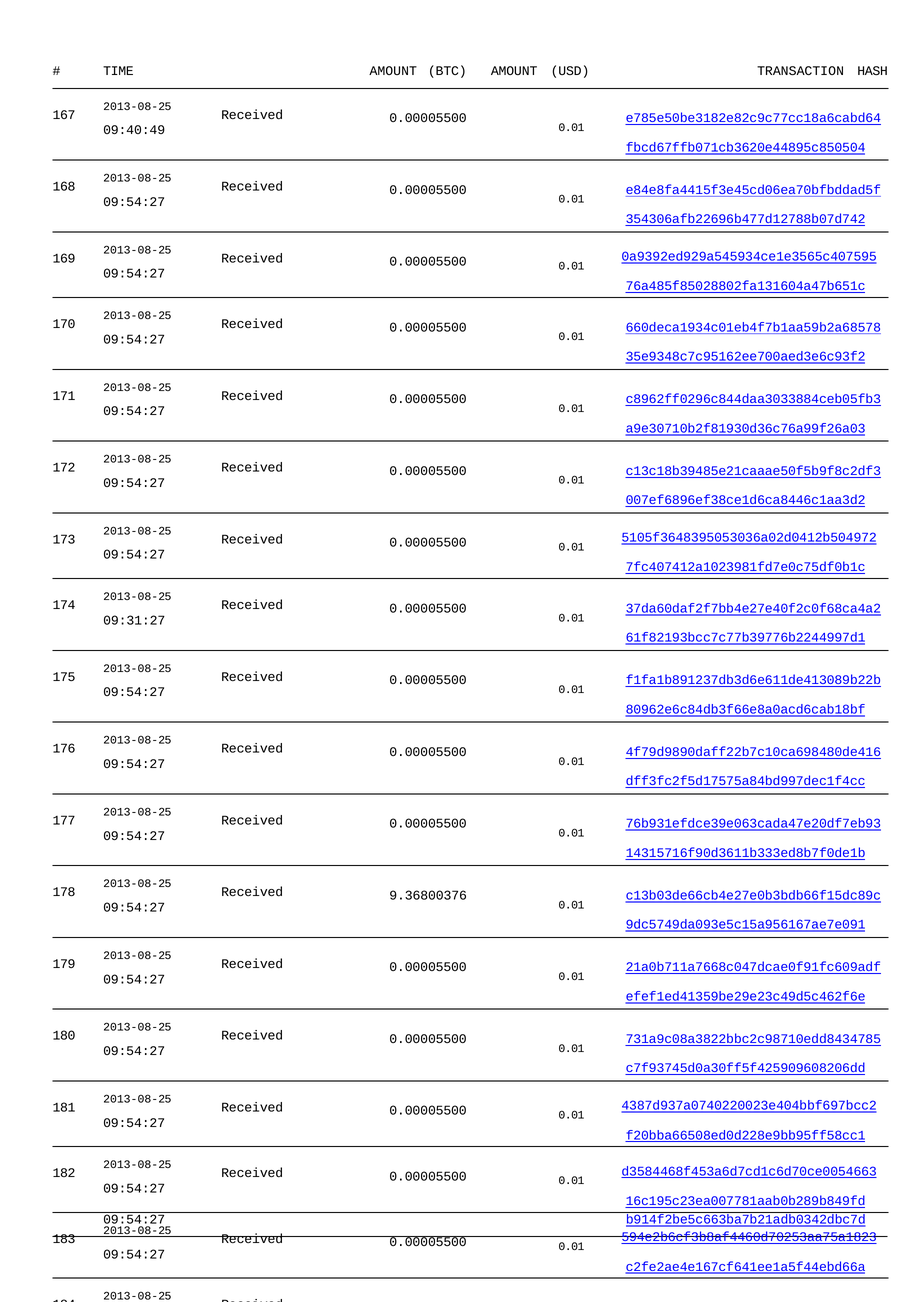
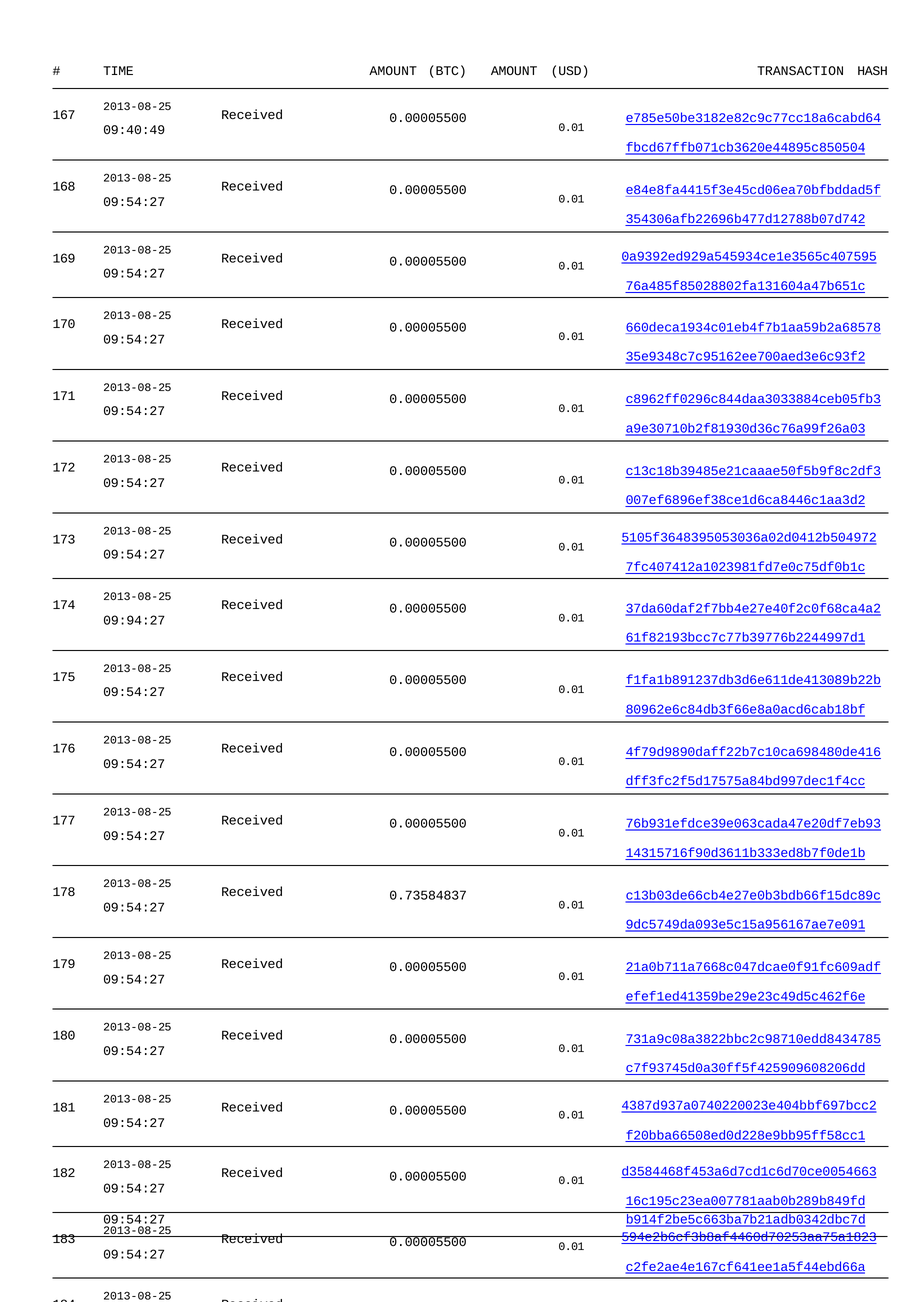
09:31:27: 09:31:27 -> 09:94:27 (134, 620)
9.36800376: 9.36800376 -> 0.73584837 (428, 895)
